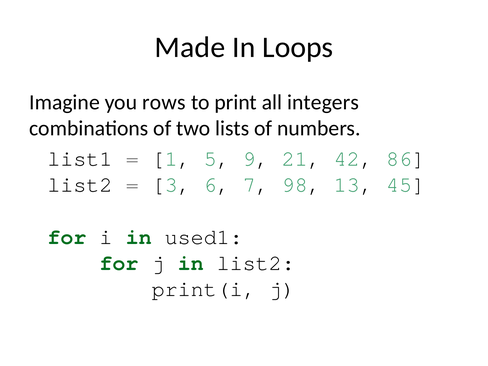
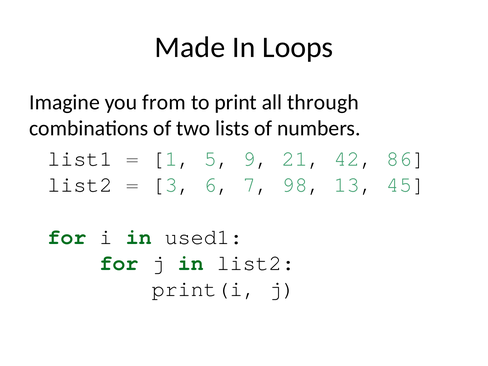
rows: rows -> from (164, 102)
integers: integers -> through (323, 102)
